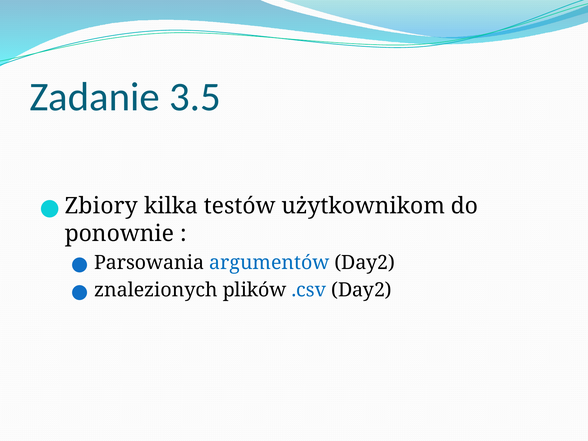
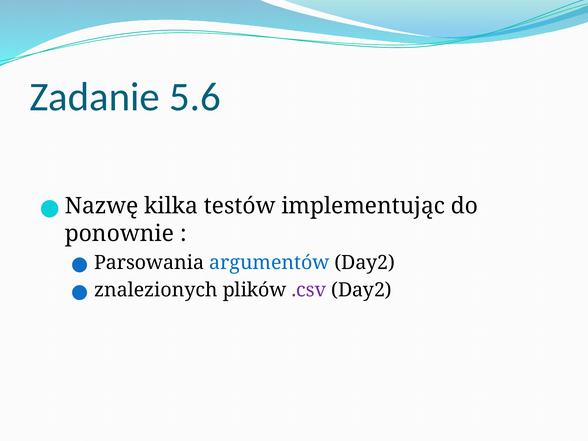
3.5: 3.5 -> 5.6 (195, 97)
Zbiory: Zbiory -> Nazwę (101, 206)
użytkownikom: użytkownikom -> implementując (363, 206)
.csv colour: blue -> purple (309, 290)
